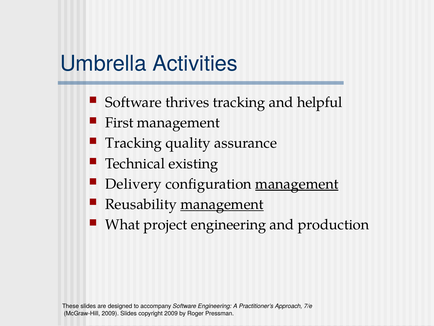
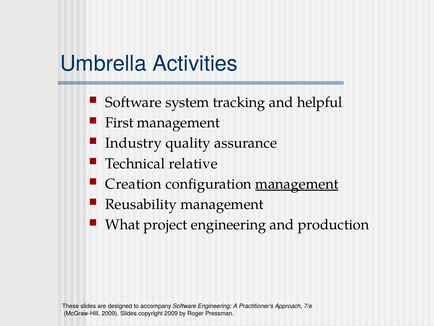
thrives: thrives -> system (187, 102)
Tracking: Tracking -> Industry (133, 143)
existing: existing -> relative (193, 163)
Delivery: Delivery -> Creation (133, 184)
management underline: present -> none (222, 204)
